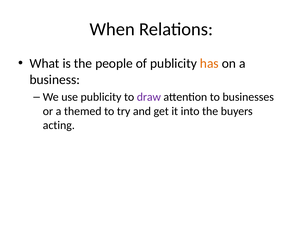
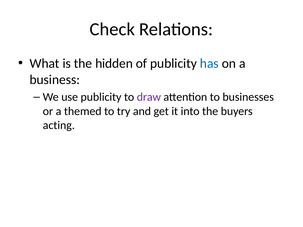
When: When -> Check (112, 29)
people: people -> hidden (114, 64)
has colour: orange -> blue (209, 64)
